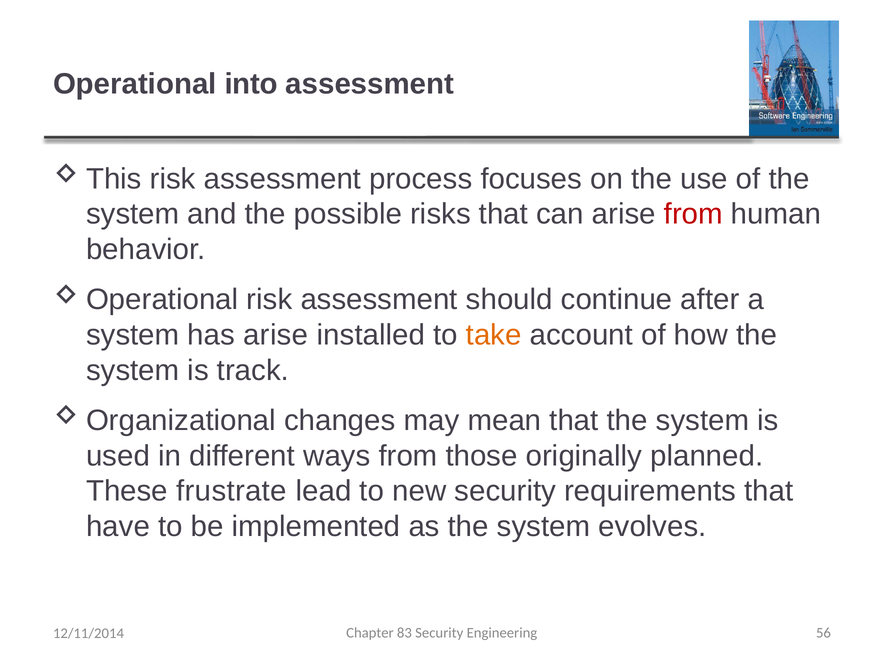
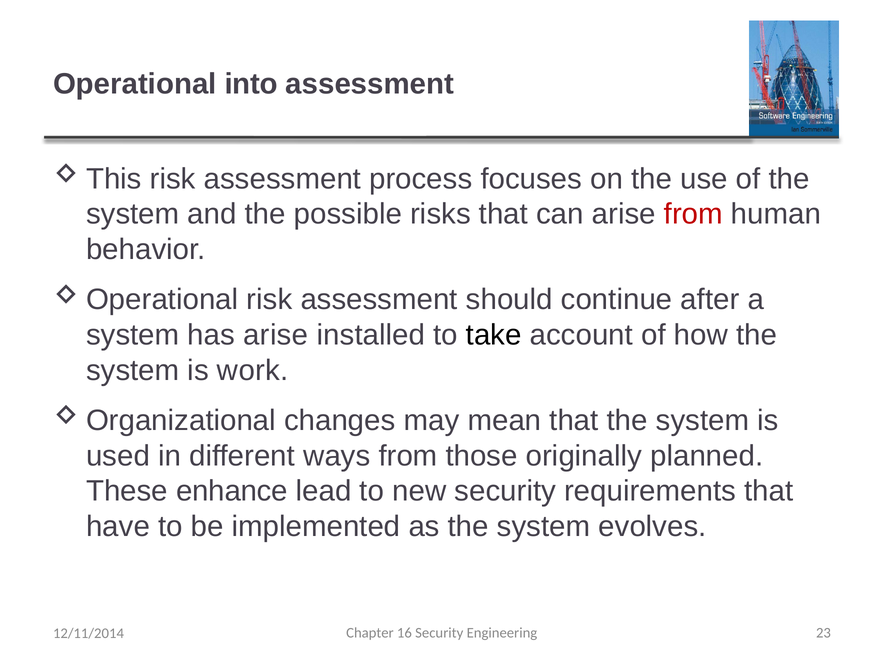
take colour: orange -> black (494, 335)
track: track -> work (253, 370)
frustrate: frustrate -> enhance (232, 491)
83: 83 -> 16 (404, 633)
56: 56 -> 23 (823, 633)
